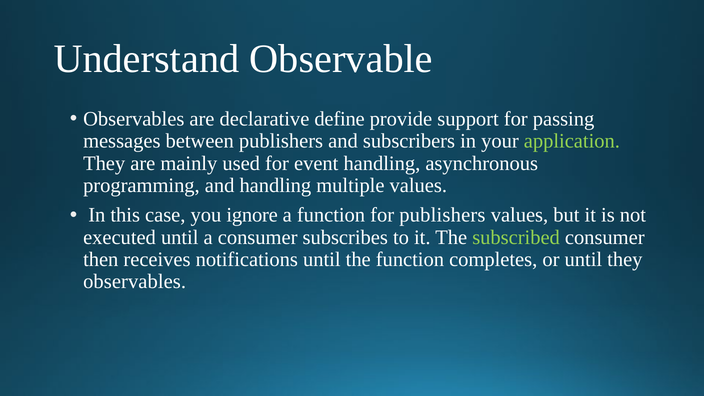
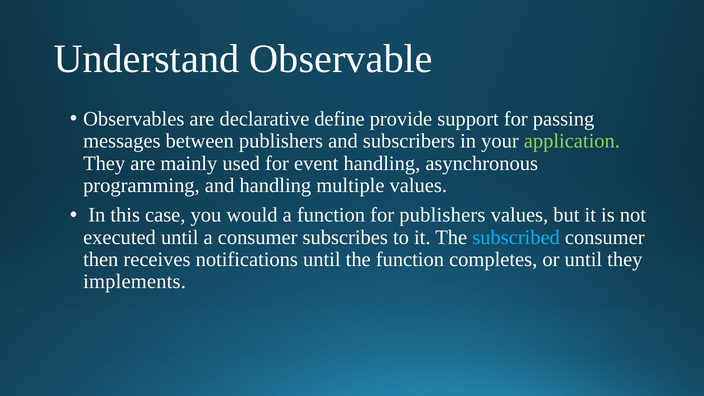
ignore: ignore -> would (252, 215)
subscribed colour: light green -> light blue (516, 237)
observables: observables -> implements (135, 282)
